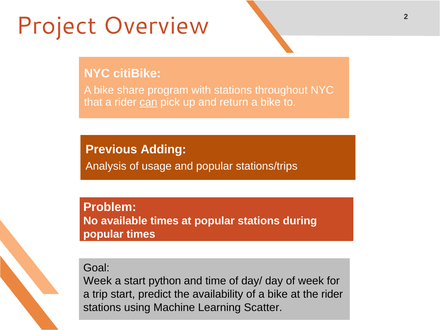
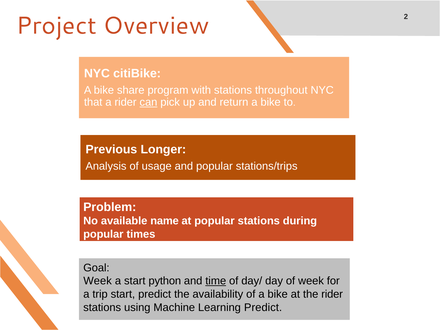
Adding: Adding -> Longer (163, 149)
available times: times -> name (165, 221)
time underline: none -> present (216, 281)
Learning Scatter: Scatter -> Predict (263, 307)
